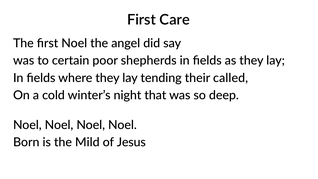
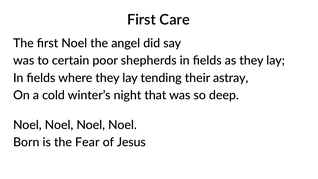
called: called -> astray (231, 78)
Mild: Mild -> Fear (87, 142)
